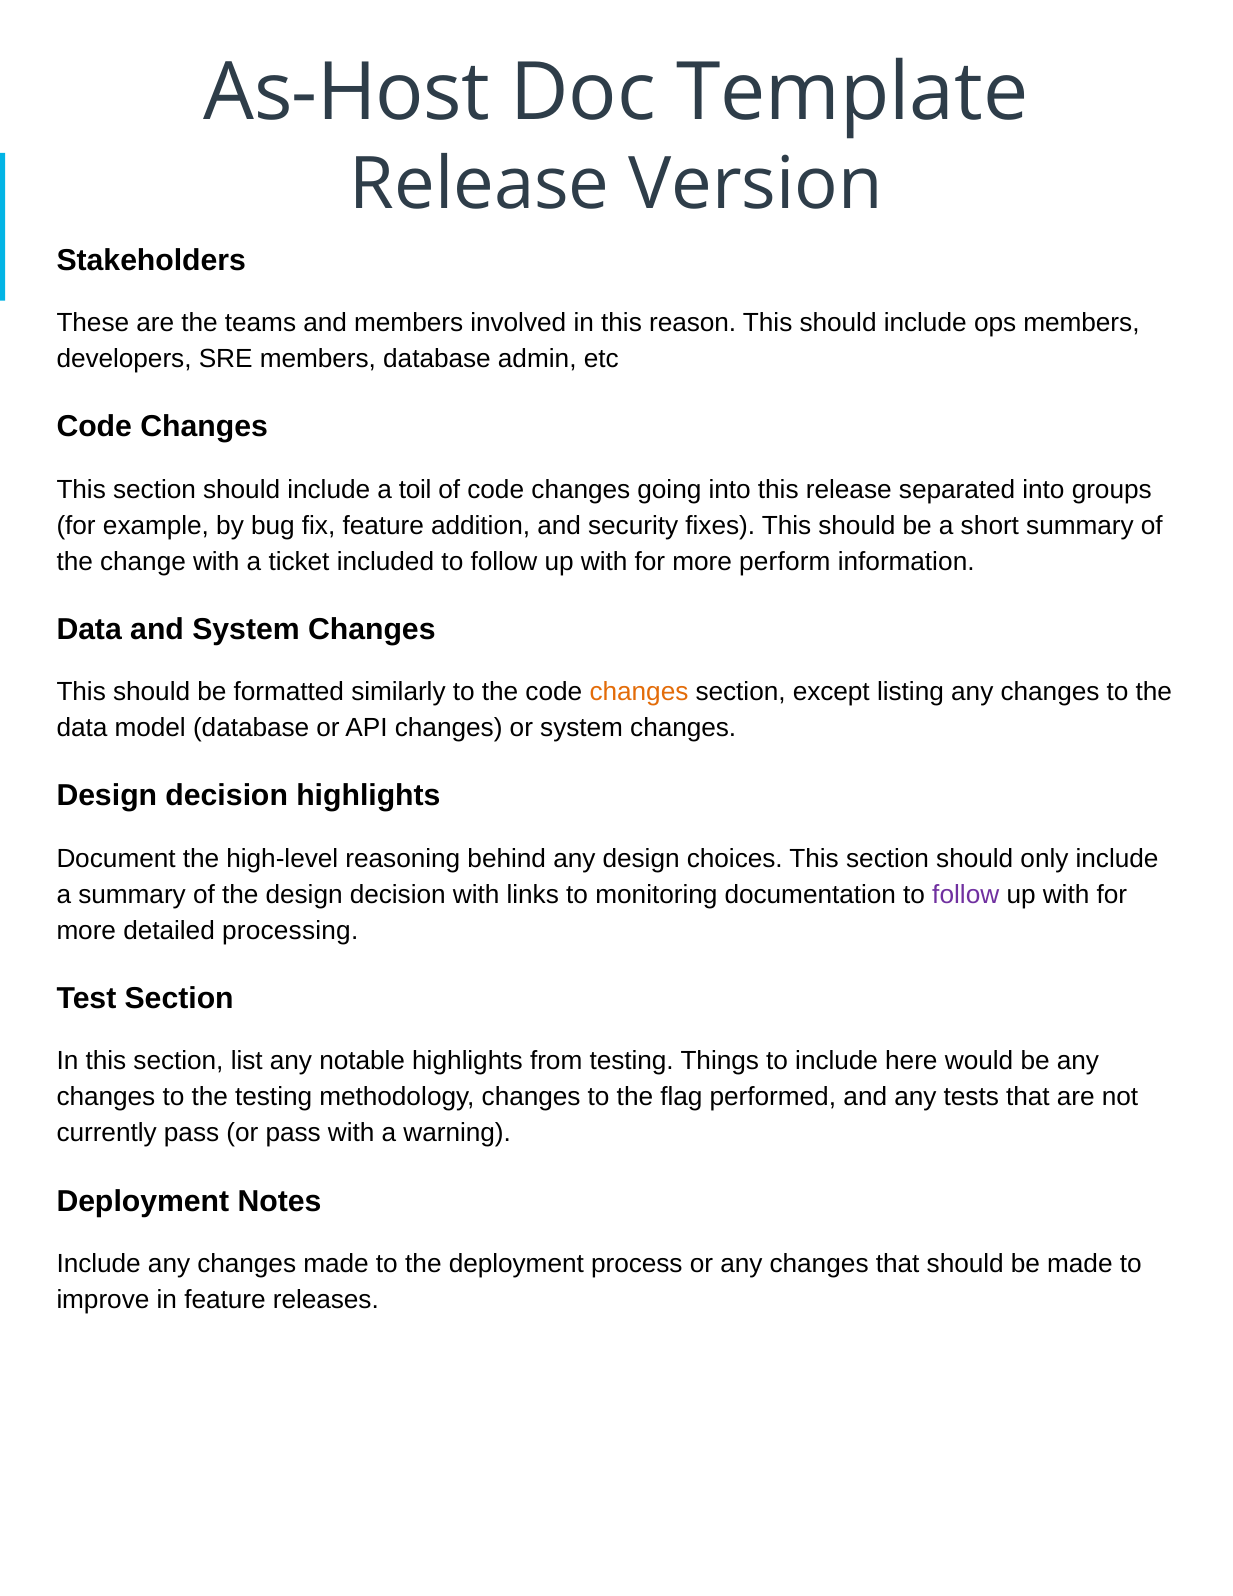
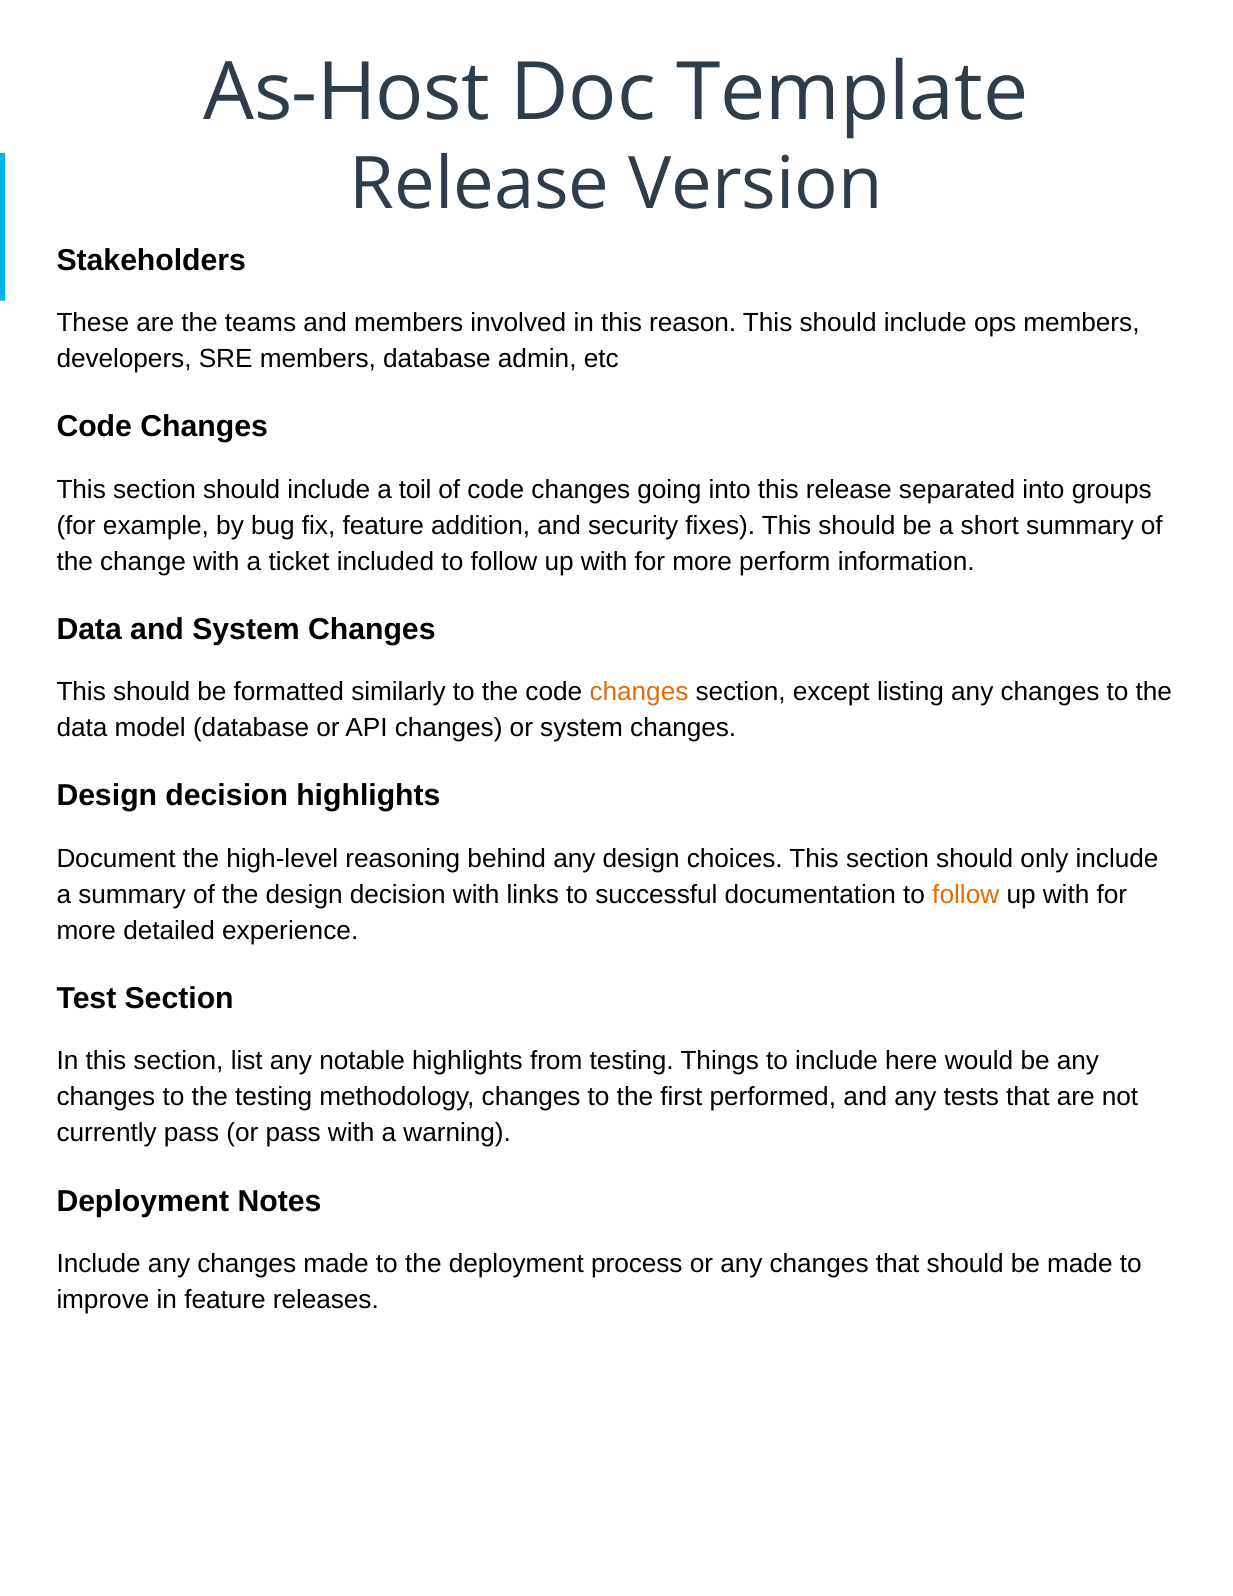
monitoring: monitoring -> successful (656, 894)
follow colour: purple -> orange (966, 894)
processing: processing -> experience (290, 931)
flag: flag -> first (681, 1097)
